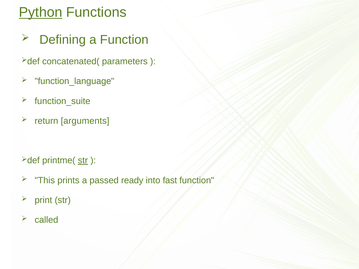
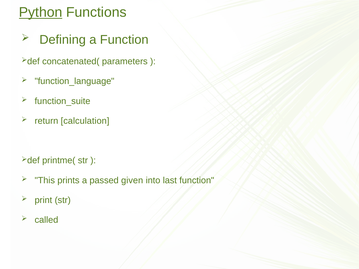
arguments: arguments -> calculation (85, 121)
str underline: present -> none (83, 161)
ready: ready -> given (132, 180)
fast: fast -> last (170, 180)
